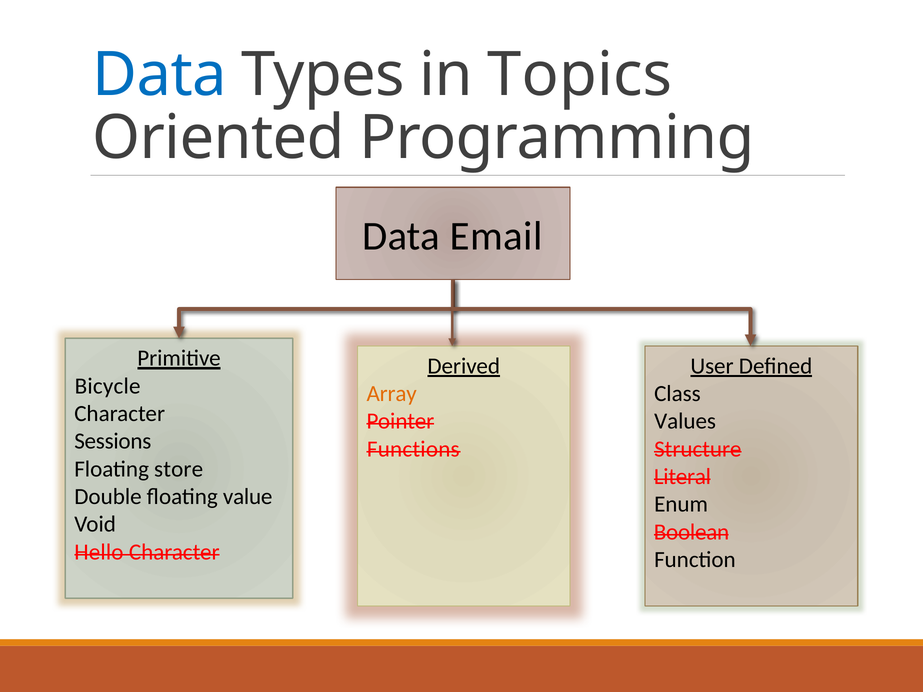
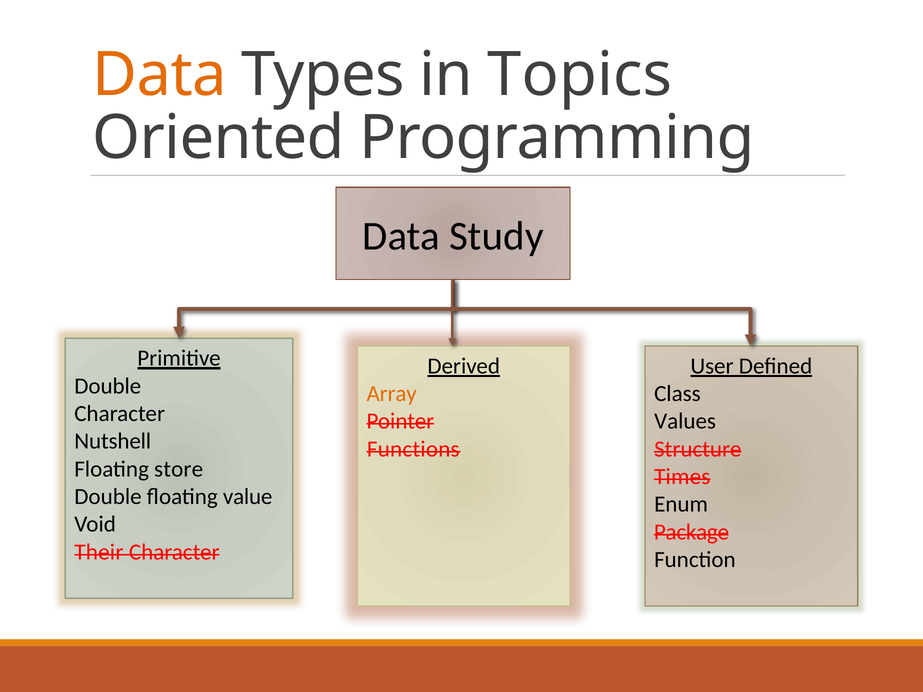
Data colour: blue -> orange (160, 75)
Email: Email -> Study (496, 236)
Bicycle: Bicycle -> Double (108, 386)
Sessions: Sessions -> Nutshell (113, 441)
Literal: Literal -> Times (682, 477)
Boolean: Boolean -> Package (692, 532)
Hello: Hello -> Their (99, 552)
